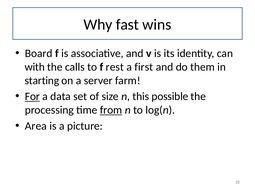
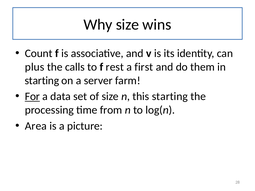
Why fast: fast -> size (127, 25)
Board: Board -> Count (39, 53)
with: with -> plus (35, 67)
this possible: possible -> starting (170, 97)
from underline: present -> none (111, 110)
